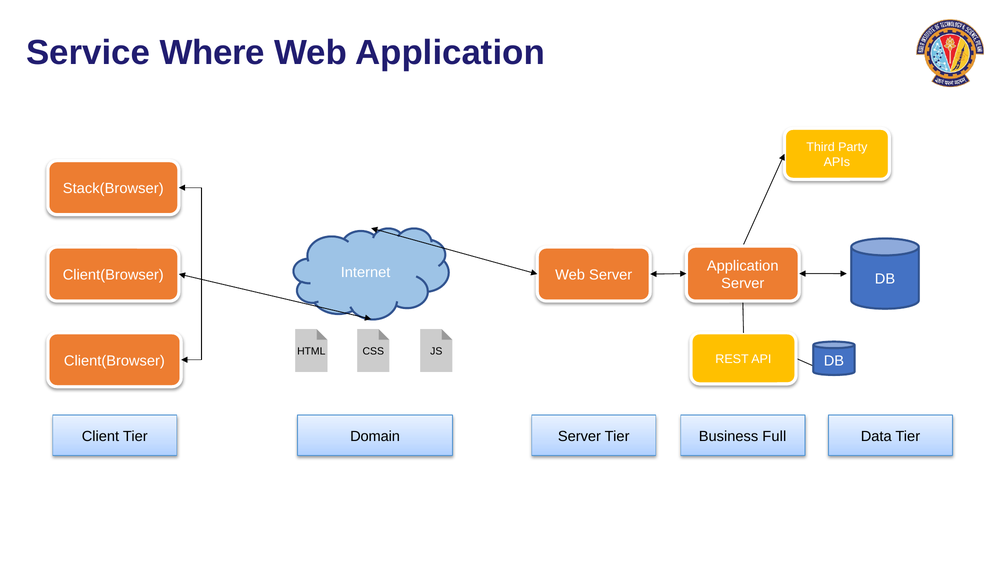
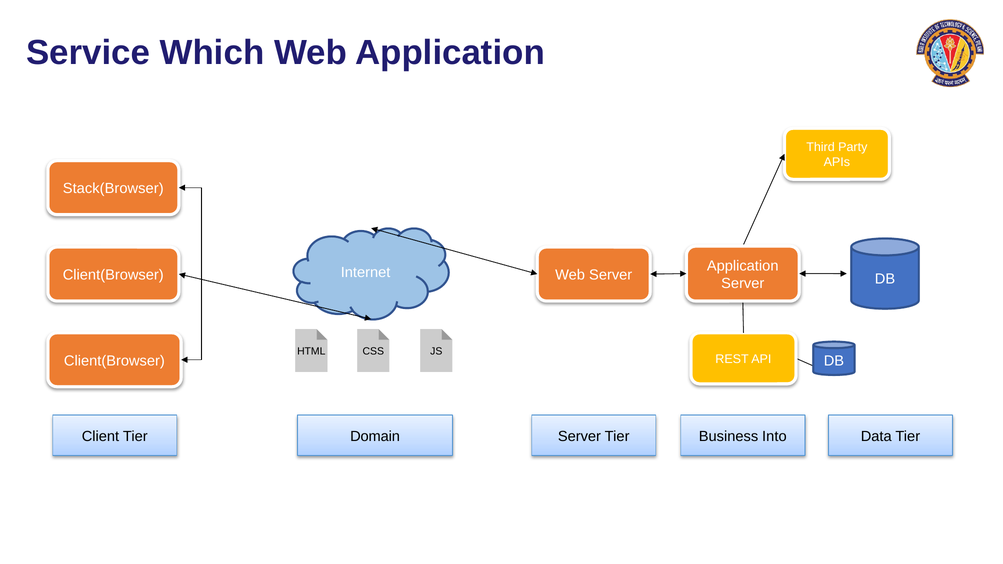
Where: Where -> Which (212, 53)
Full: Full -> Into (774, 436)
